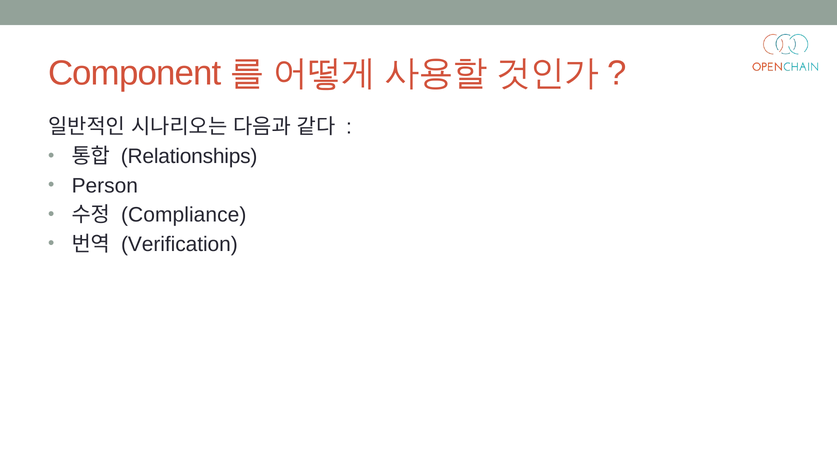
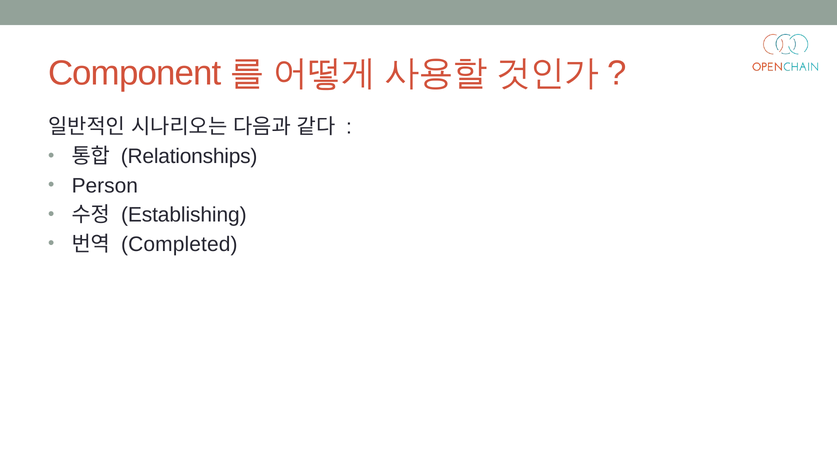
Compliance: Compliance -> Establishing (184, 215)
Verification: Verification -> Completed (179, 244)
